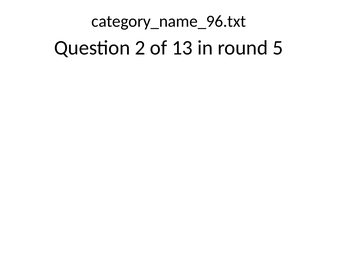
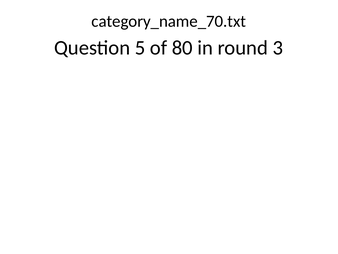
category_name_96.txt: category_name_96.txt -> category_name_70.txt (169, 21)
2: 2 -> 5 (140, 48)
13: 13 -> 80 (182, 48)
5: 5 -> 3 (278, 48)
